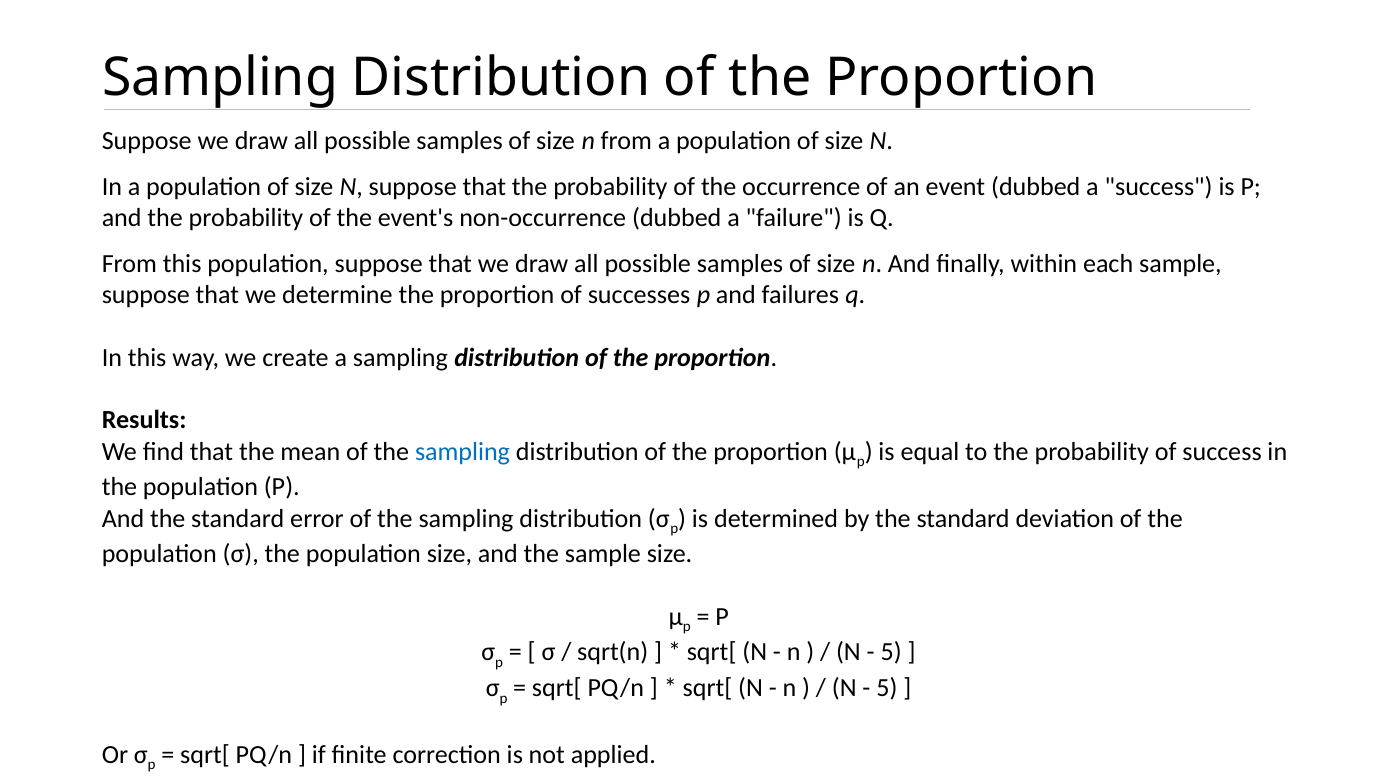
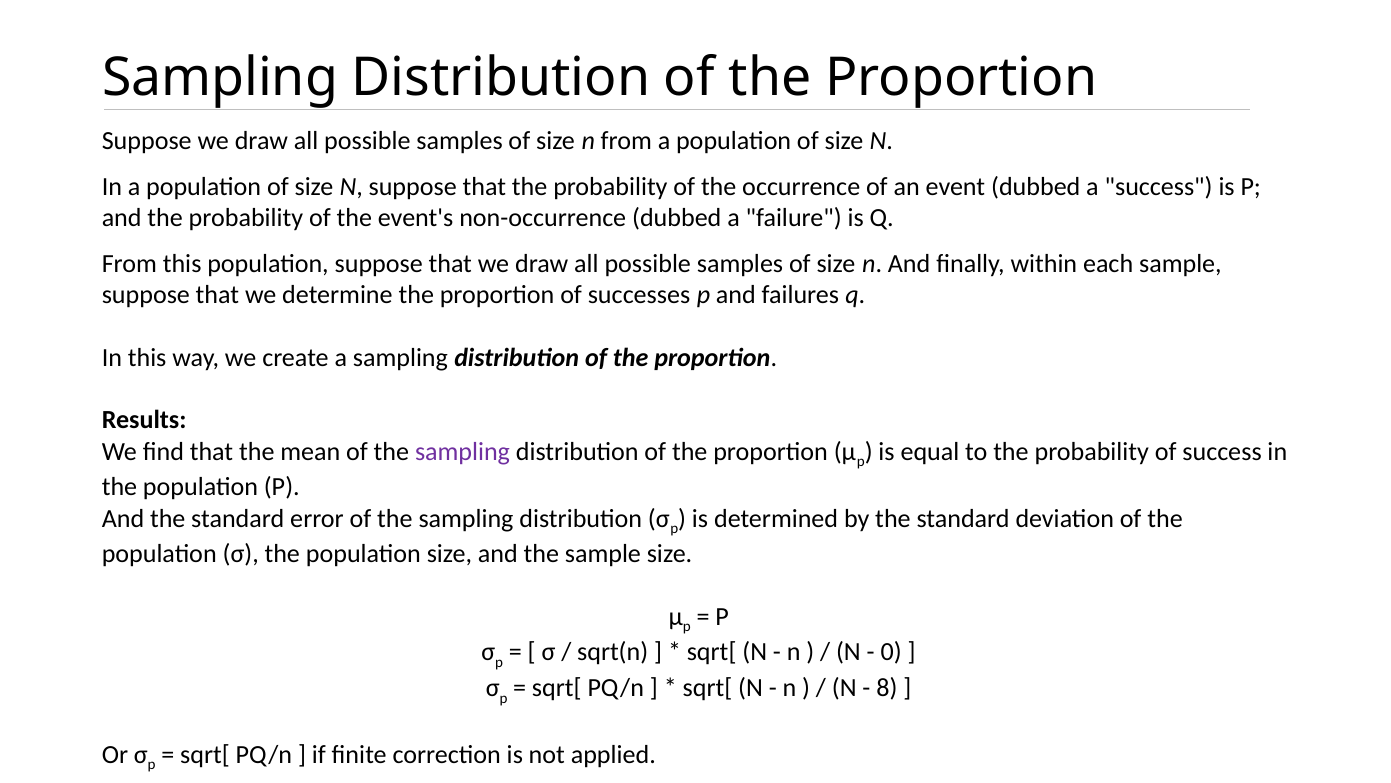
sampling colour: blue -> purple (463, 451)
5: 5 -> 0 (891, 652)
5: 5 -> 8 (887, 687)
